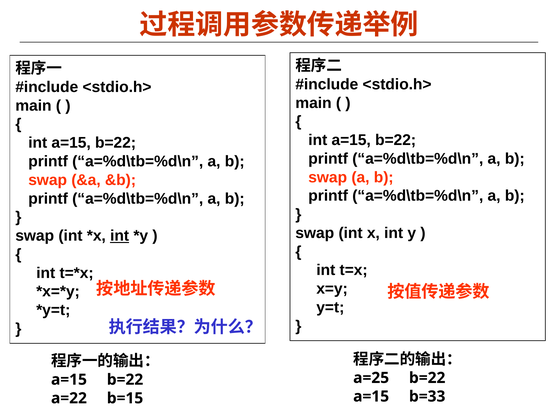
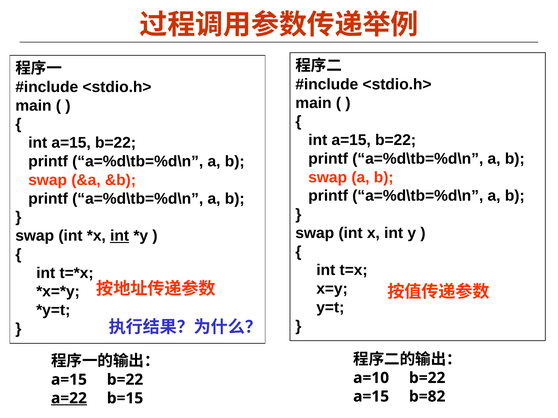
a=25: a=25 -> a=10 (371, 378)
b=33: b=33 -> b=82 (427, 397)
a=22 underline: none -> present (69, 399)
